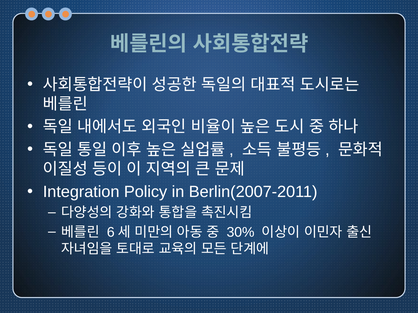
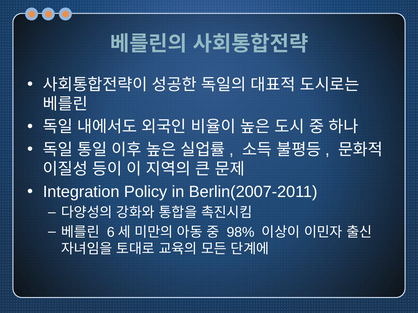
30%: 30% -> 98% (241, 232)
